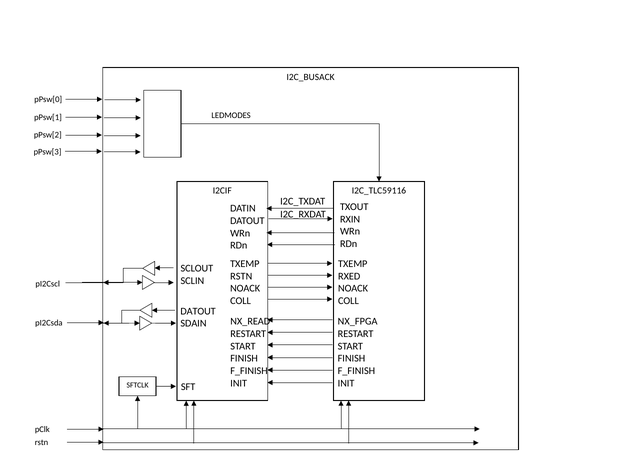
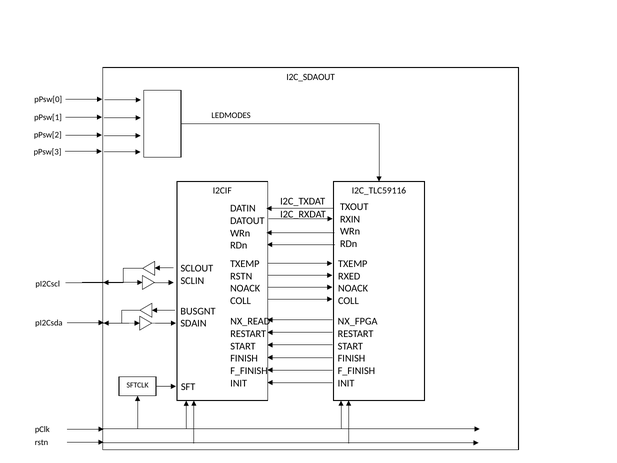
I2C_BUSACK: I2C_BUSACK -> I2C_SDAOUT (311, 77)
DATOUT: DATOUT -> BUSGNT (198, 311)
